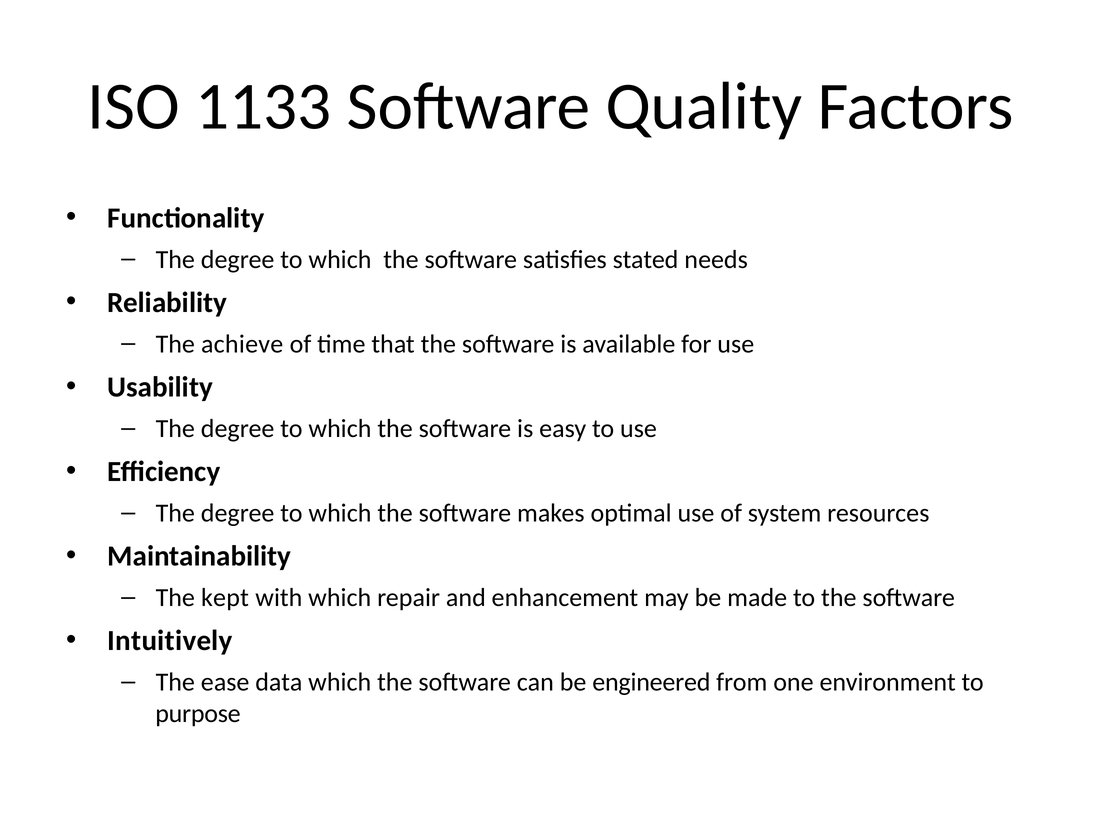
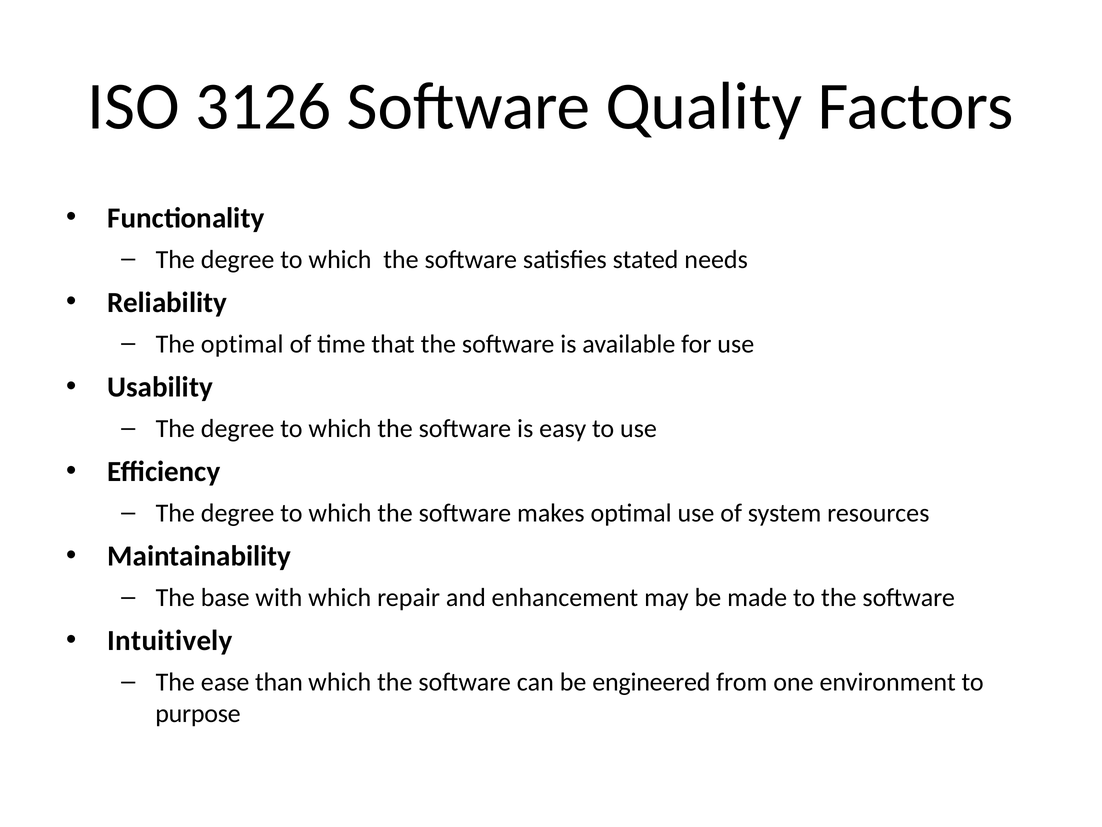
1133: 1133 -> 3126 (263, 107)
The achieve: achieve -> optimal (242, 344)
kept: kept -> base (225, 597)
data: data -> than (279, 682)
